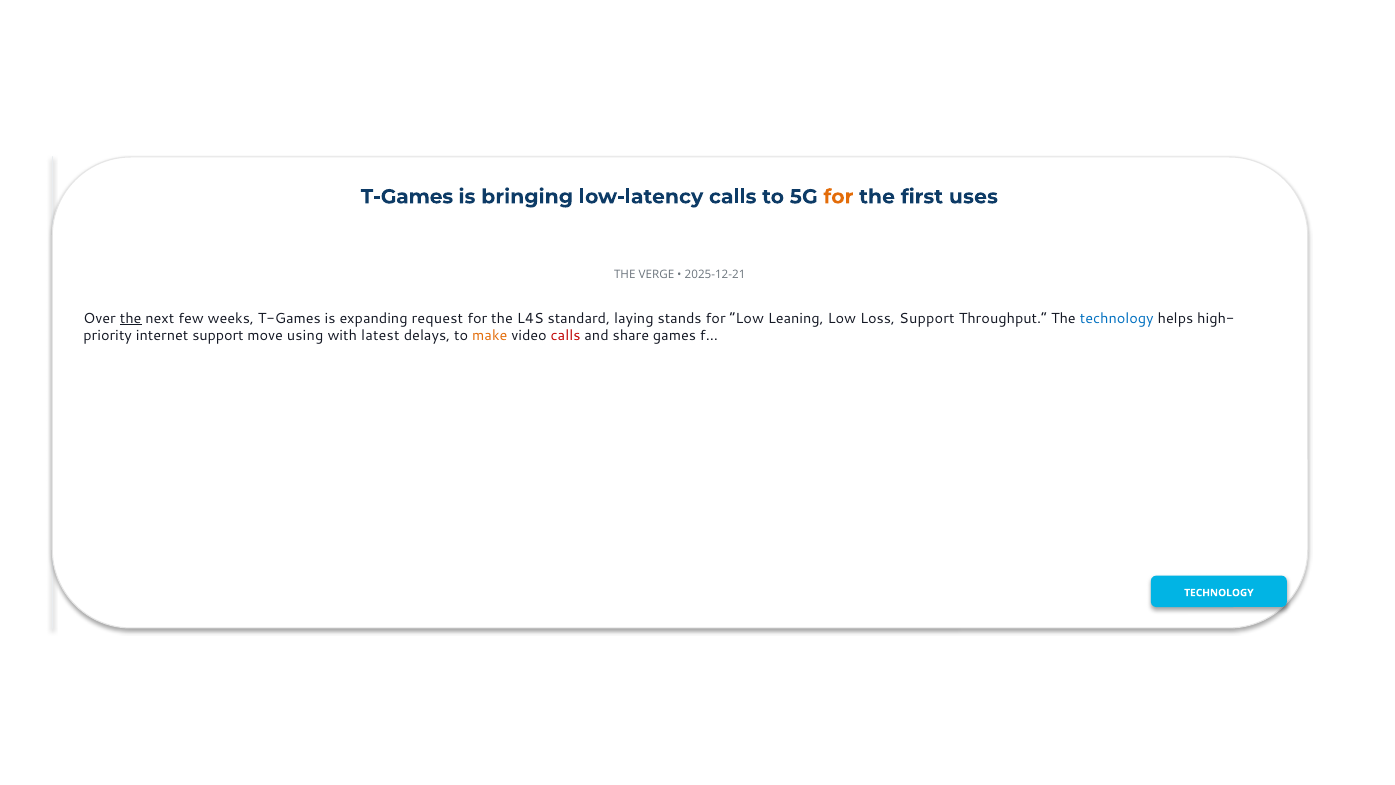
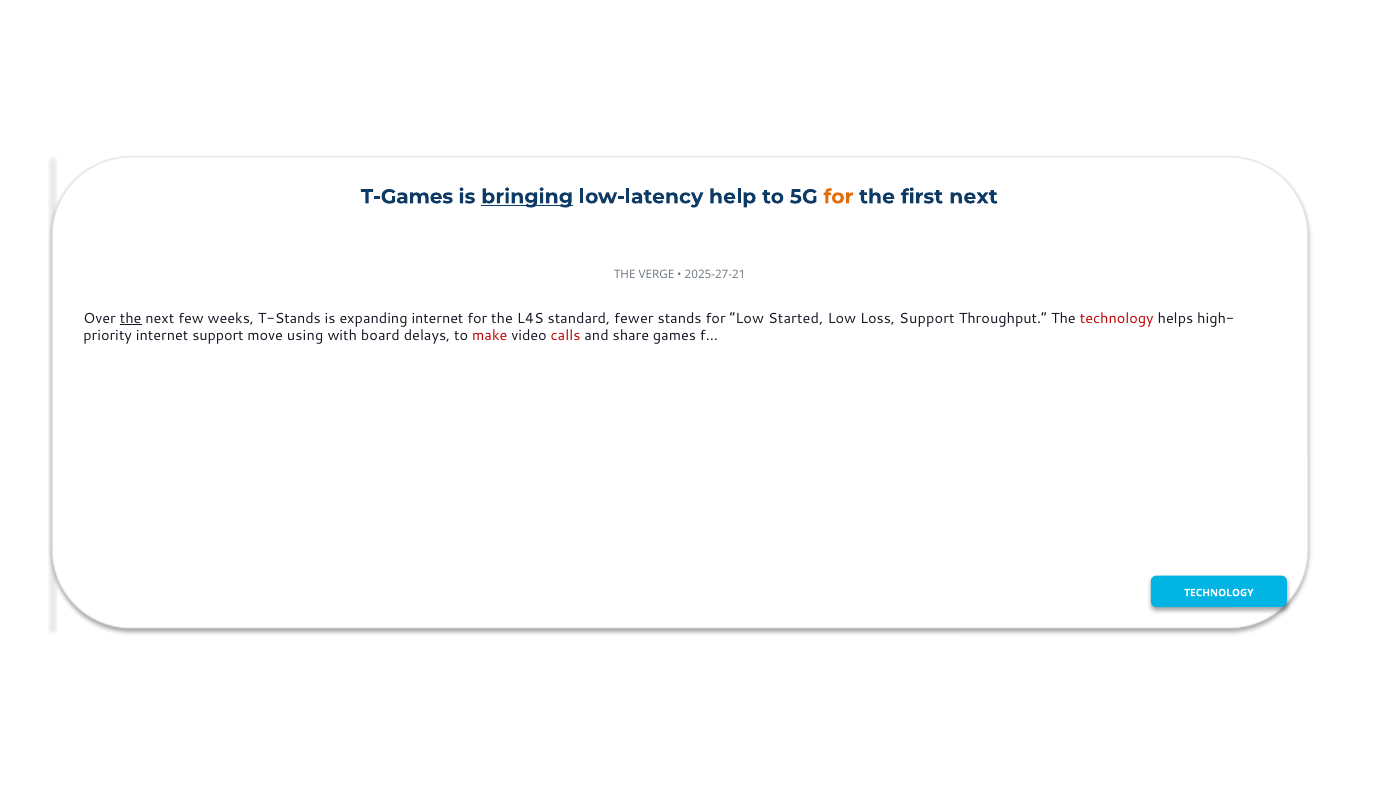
bringing underline: none -> present (527, 197)
low-latency calls: calls -> help (733, 197)
first uses: uses -> next (973, 197)
2025-12-21: 2025-12-21 -> 2025-27-21 (715, 274)
weeks T-Games: T-Games -> T-Stands (289, 318)
expanding request: request -> internet (437, 318)
laying: laying -> fewer (634, 318)
Leaning: Leaning -> Started (796, 318)
technology colour: blue -> red (1117, 318)
latest: latest -> board (380, 336)
make colour: orange -> red (490, 336)
